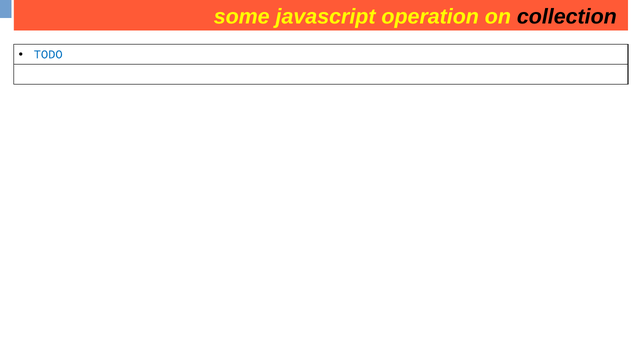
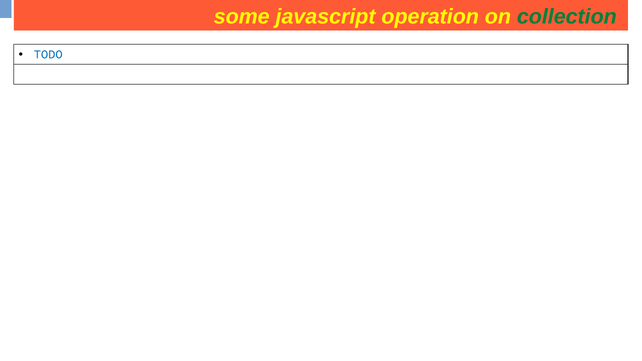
collection colour: black -> green (567, 17)
